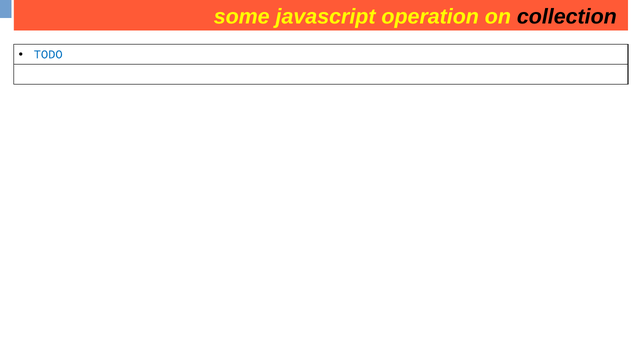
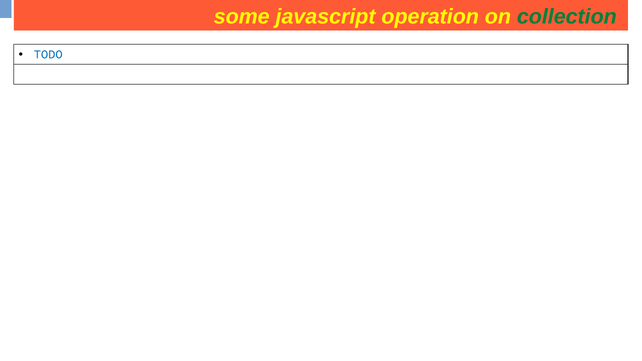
collection colour: black -> green (567, 17)
